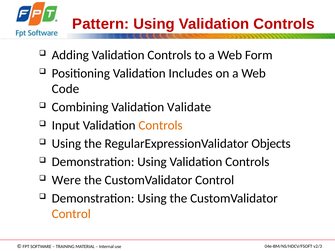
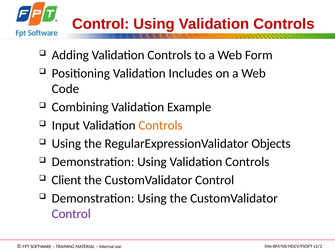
Pattern: Pattern -> Control (101, 24)
Validate: Validate -> Example (189, 107)
Were: Were -> Client (66, 180)
Control colour: orange -> purple (71, 214)
